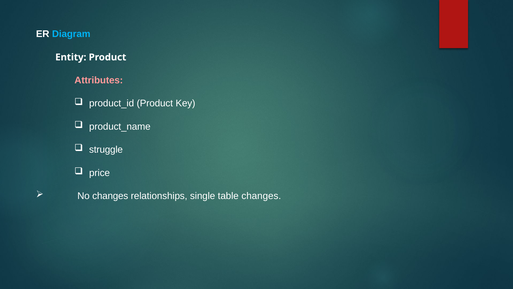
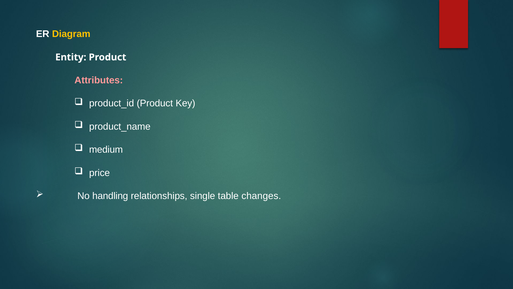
Diagram colour: light blue -> yellow (71, 34)
struggle: struggle -> medium (106, 149)
No changes: changes -> handling (110, 196)
